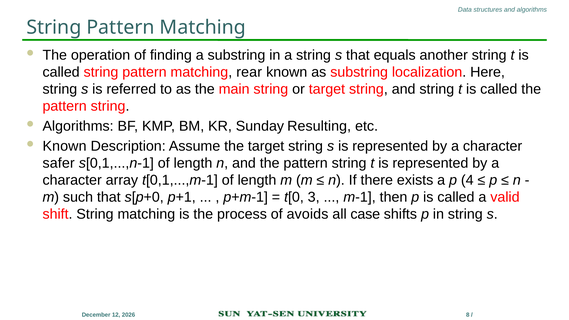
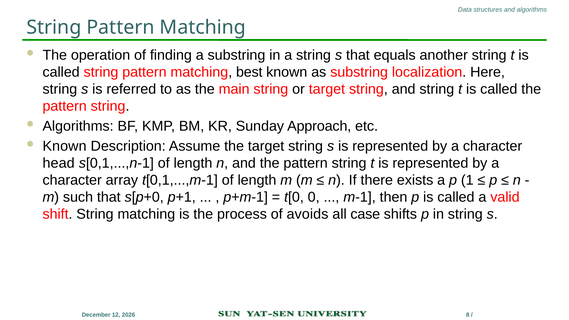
rear: rear -> best (249, 72)
Resulting: Resulting -> Approach (319, 126)
safer: safer -> head (59, 163)
4: 4 -> 1 (467, 180)
3: 3 -> 0 (314, 197)
